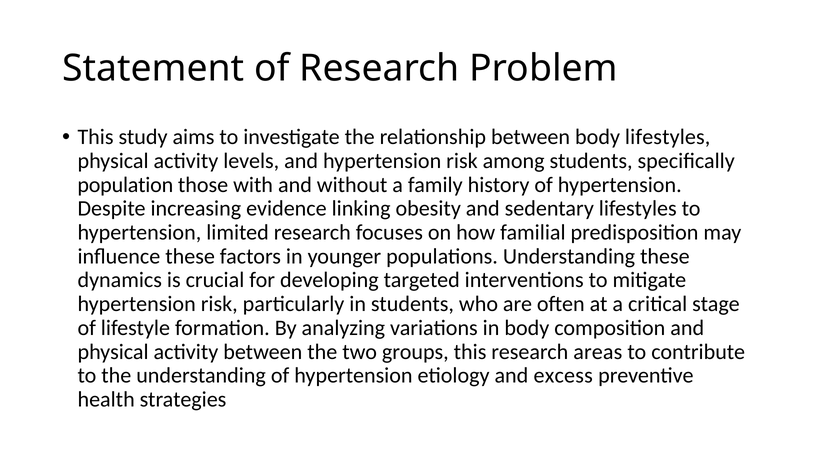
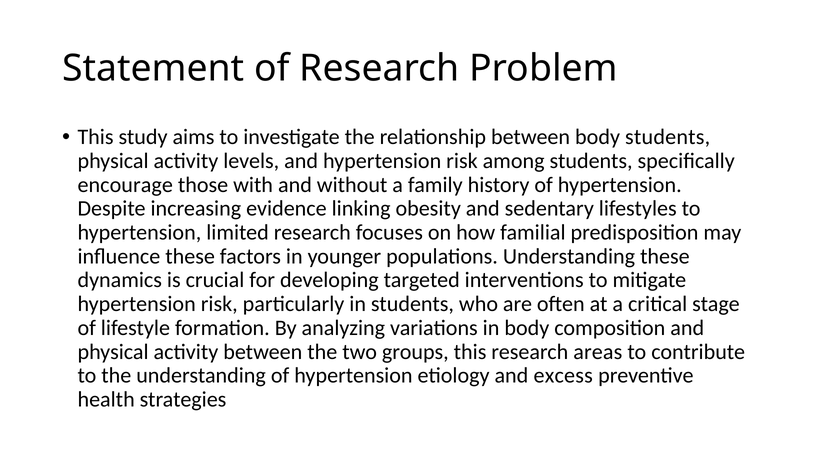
body lifestyles: lifestyles -> students (668, 137)
population: population -> encourage (125, 185)
